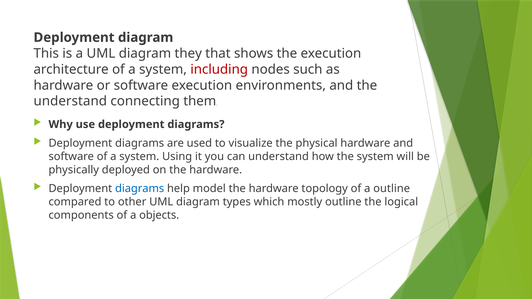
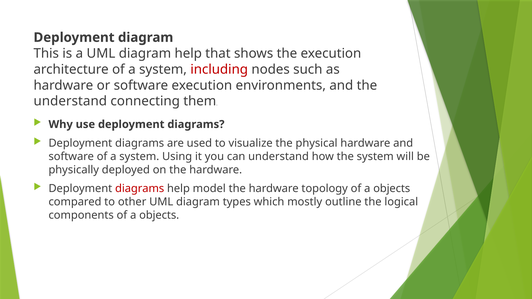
diagram they: they -> help (188, 53)
diagrams colour: blue -> red (140, 189)
topology of a outline: outline -> objects (392, 189)
